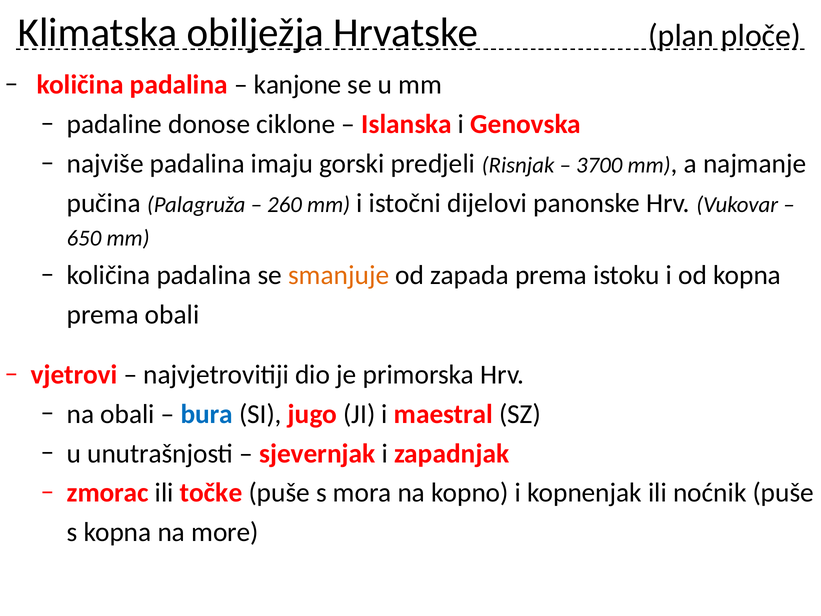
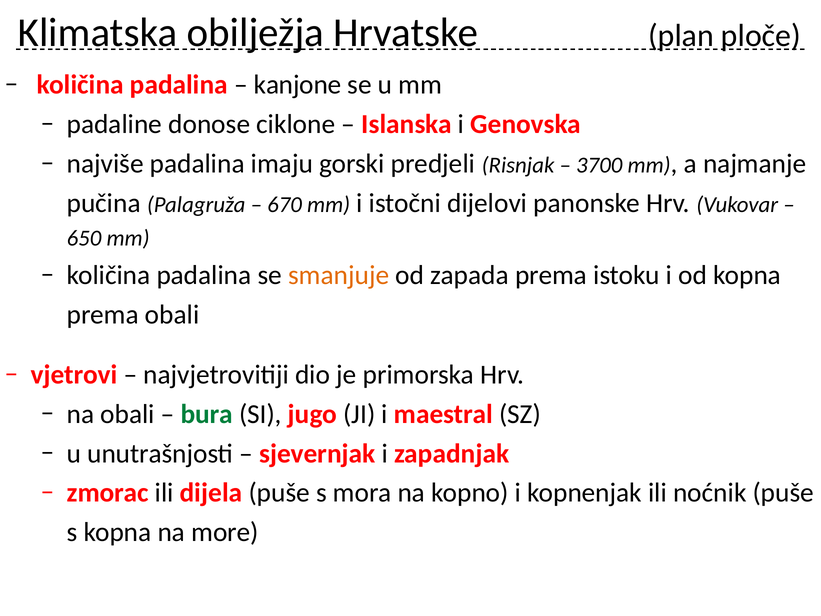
260: 260 -> 670 (285, 204)
bura colour: blue -> green (207, 414)
točke: točke -> dijela (211, 493)
